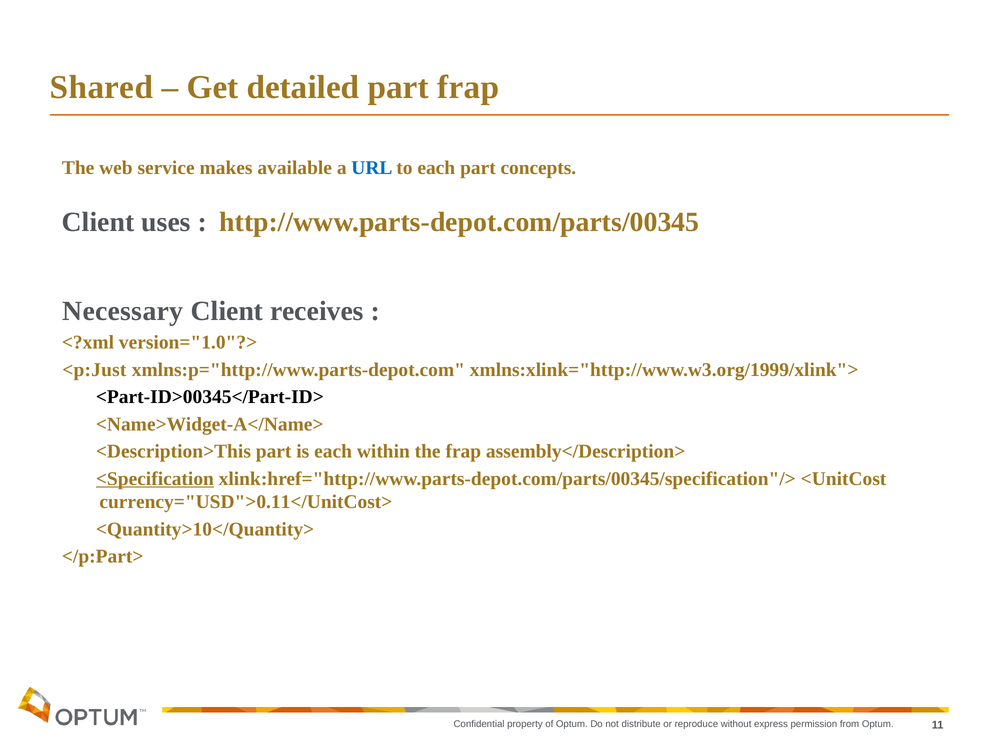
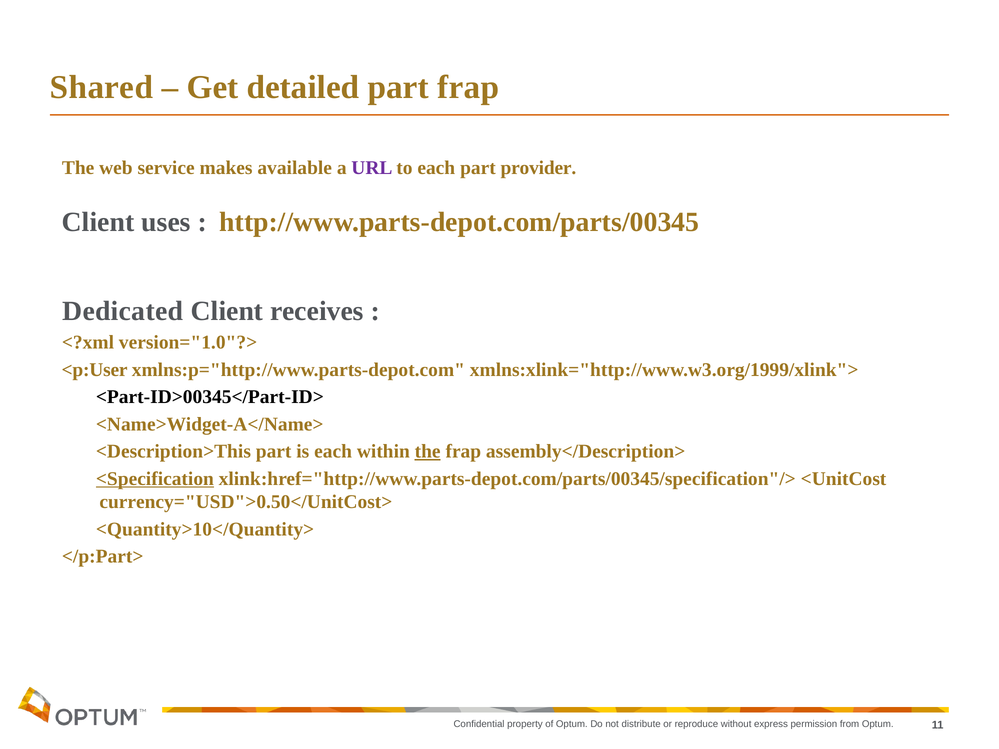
URL colour: blue -> purple (372, 168)
concepts: concepts -> provider (538, 168)
Necessary: Necessary -> Dedicated (123, 311)
<p:Just: <p:Just -> <p:User (95, 370)
the underline: none -> present (428, 452)
currency="USD">0.11</UnitCost>: currency="USD">0.11</UnitCost> -> currency="USD">0.50</UnitCost> (246, 502)
